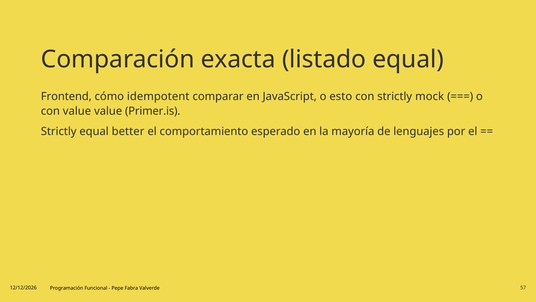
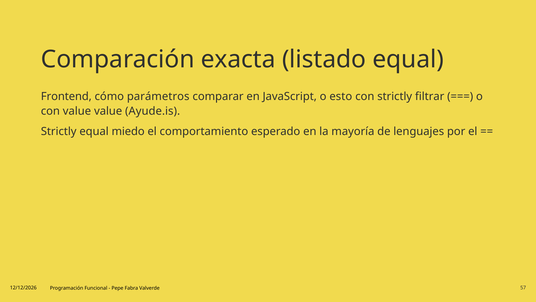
idempotent: idempotent -> parámetros (158, 96)
mock: mock -> filtrar (430, 96)
Primer.is: Primer.is -> Ayude.is (153, 111)
better: better -> miedo (128, 131)
